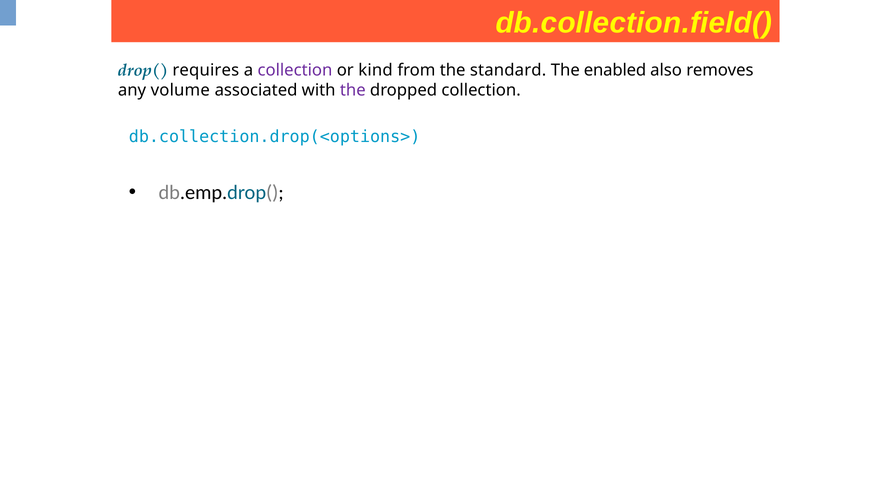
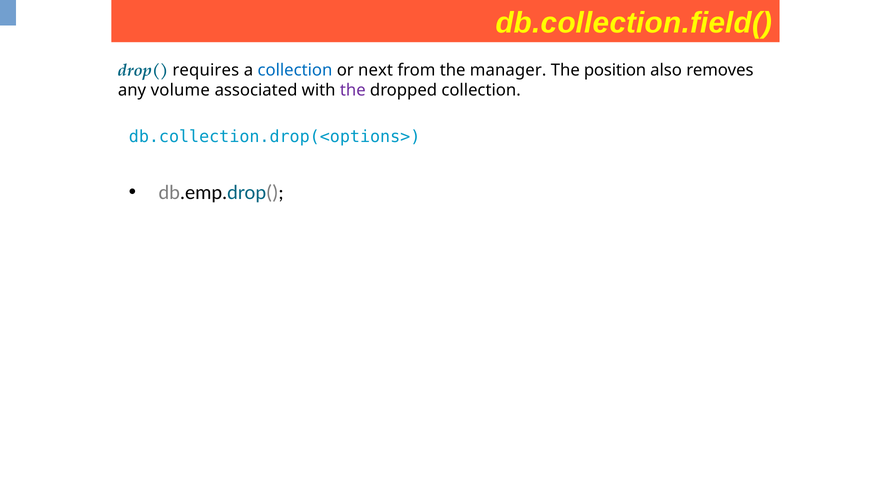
collection colour: purple -> blue (295, 70)
kind: kind -> next (376, 70)
standard: standard -> manager (508, 70)
enabled: enabled -> position (615, 70)
